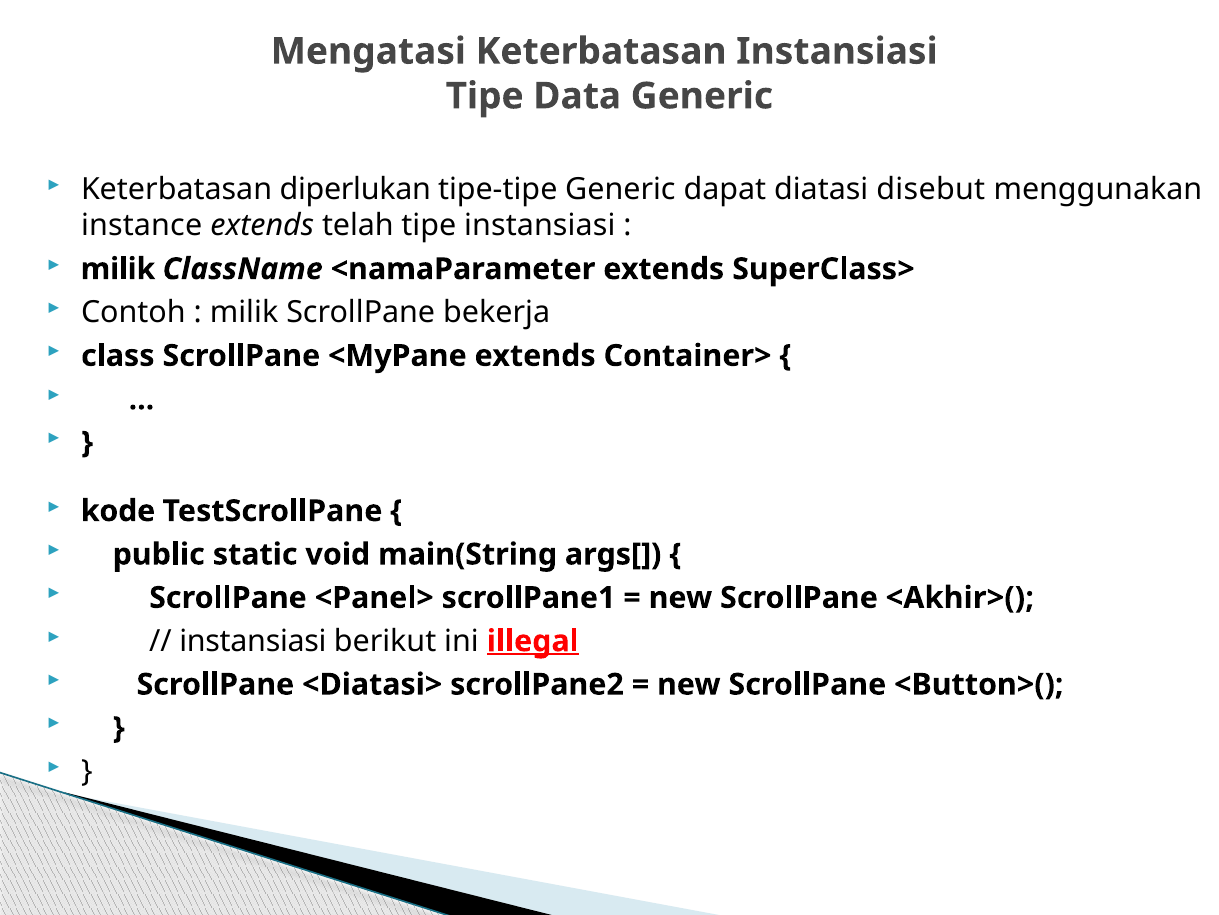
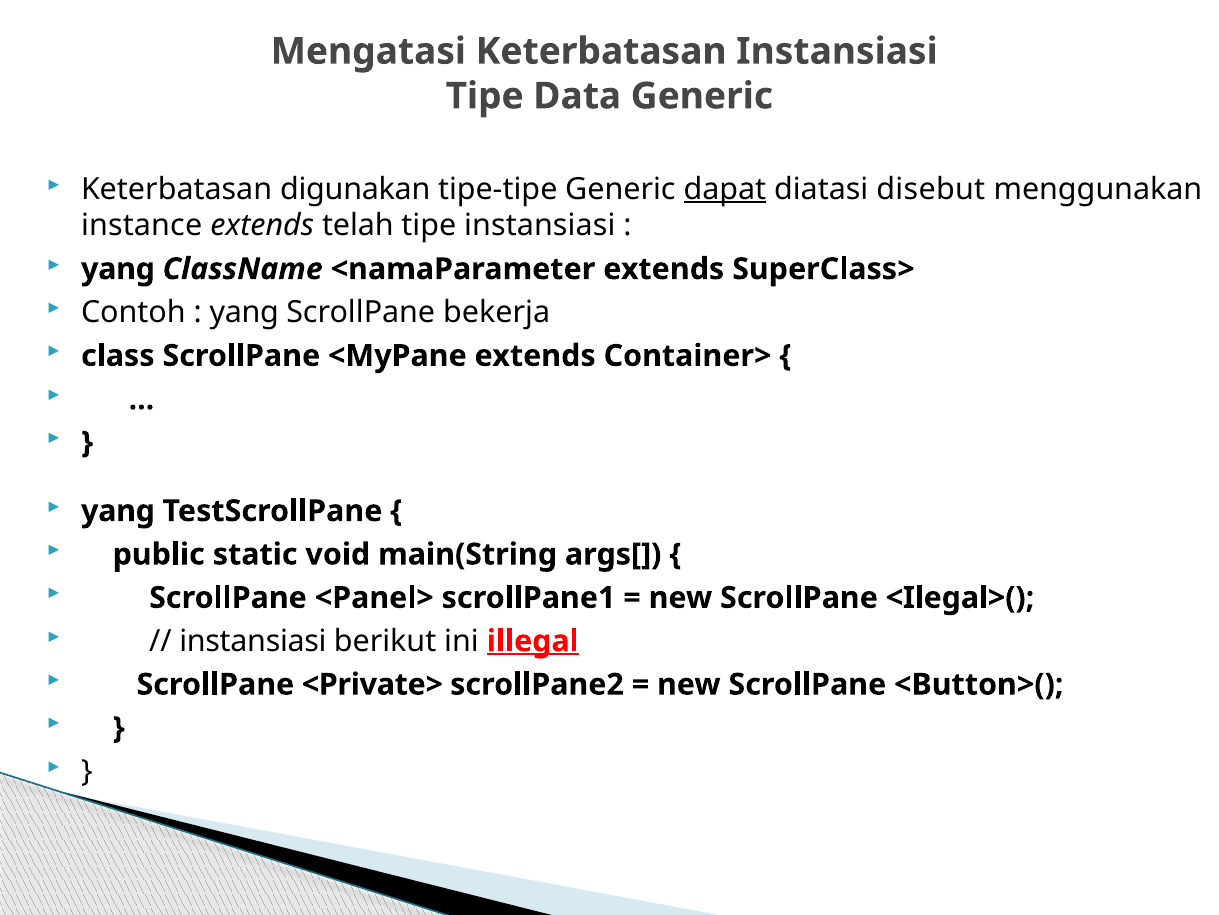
diperlukan: diperlukan -> digunakan (355, 189)
dapat underline: none -> present (725, 189)
milik: milik -> yang (118, 269)
milik: milik -> yang (244, 312)
kode: kode -> yang (118, 511)
<Akhir>(: <Akhir>( -> <Ilegal>( (960, 597)
<Diatasi>: <Diatasi> -> <Private> (372, 684)
